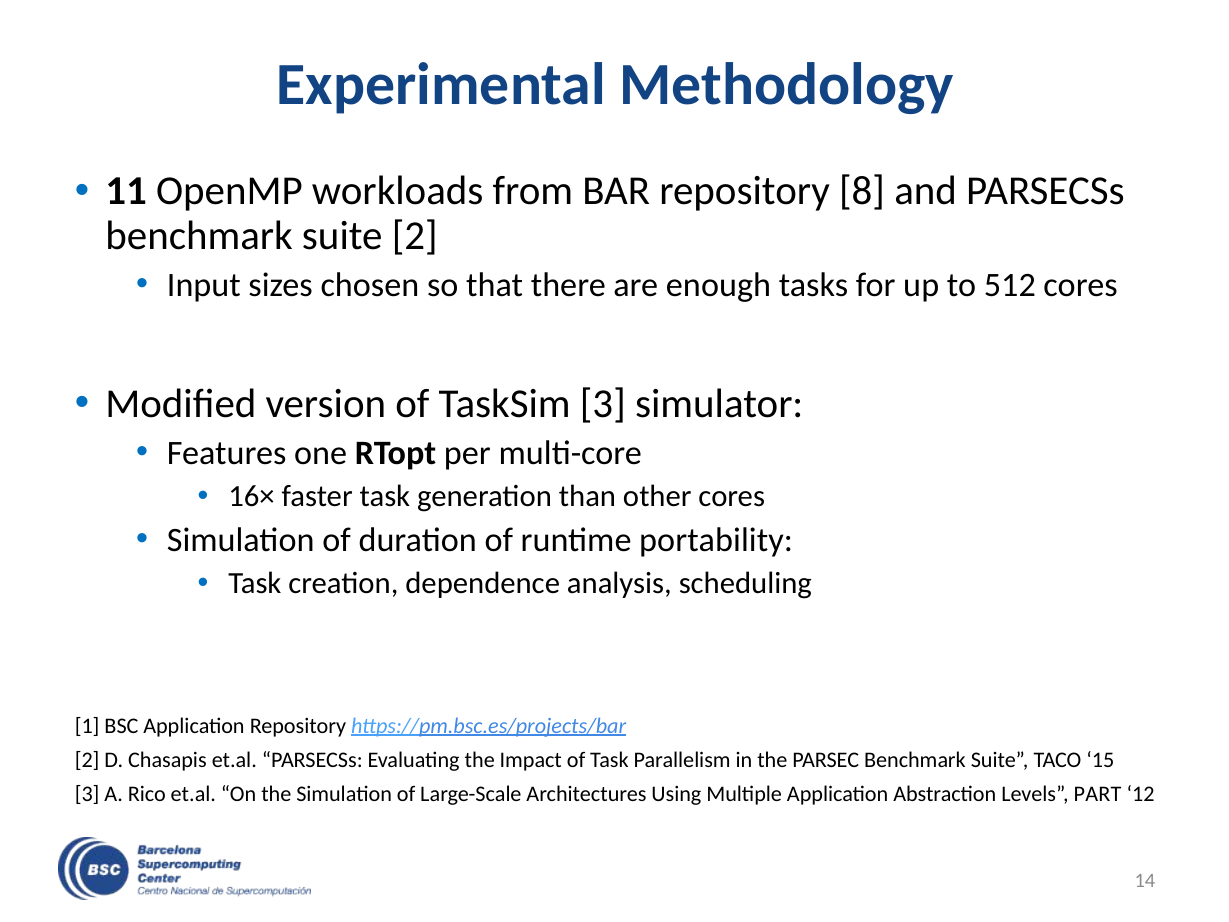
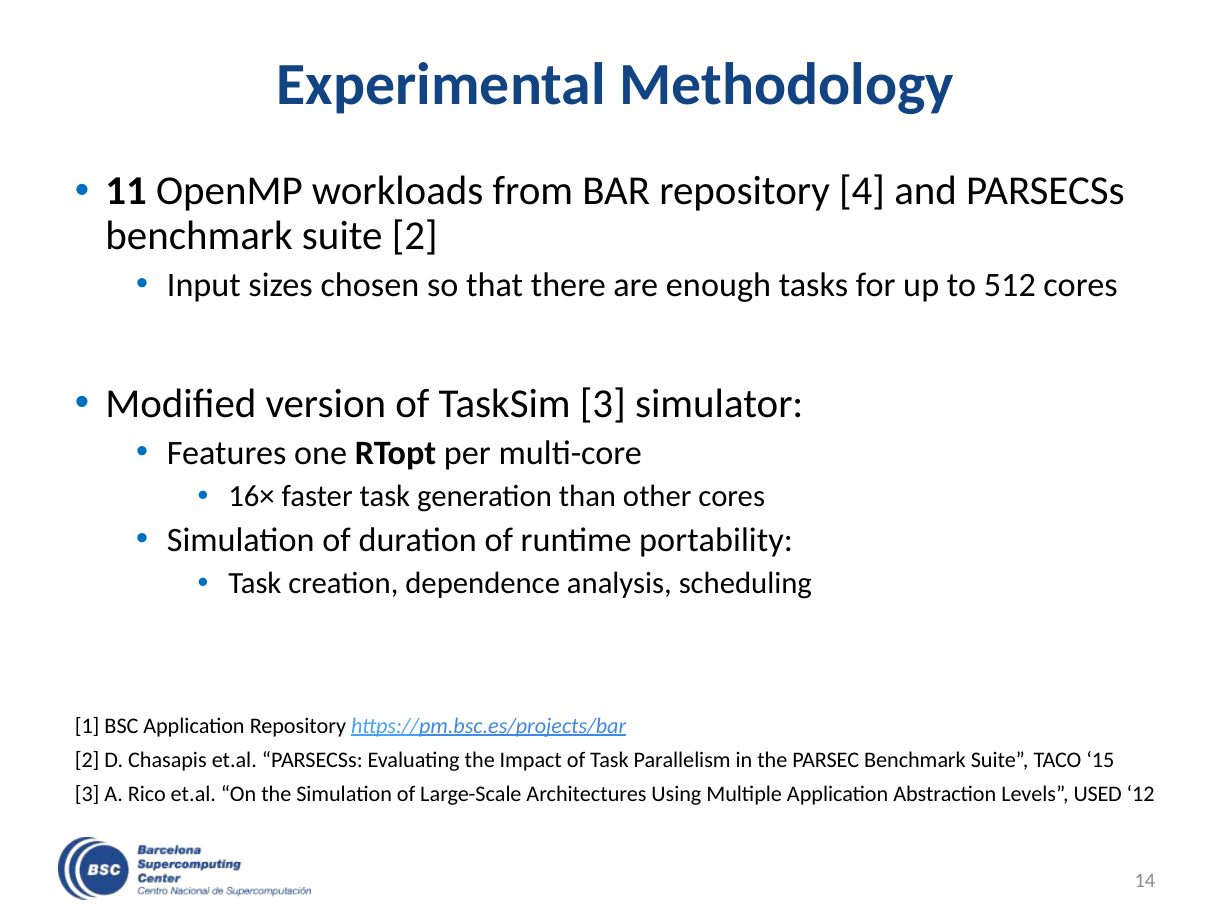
8: 8 -> 4 (862, 191)
PART: PART -> USED (1098, 794)
